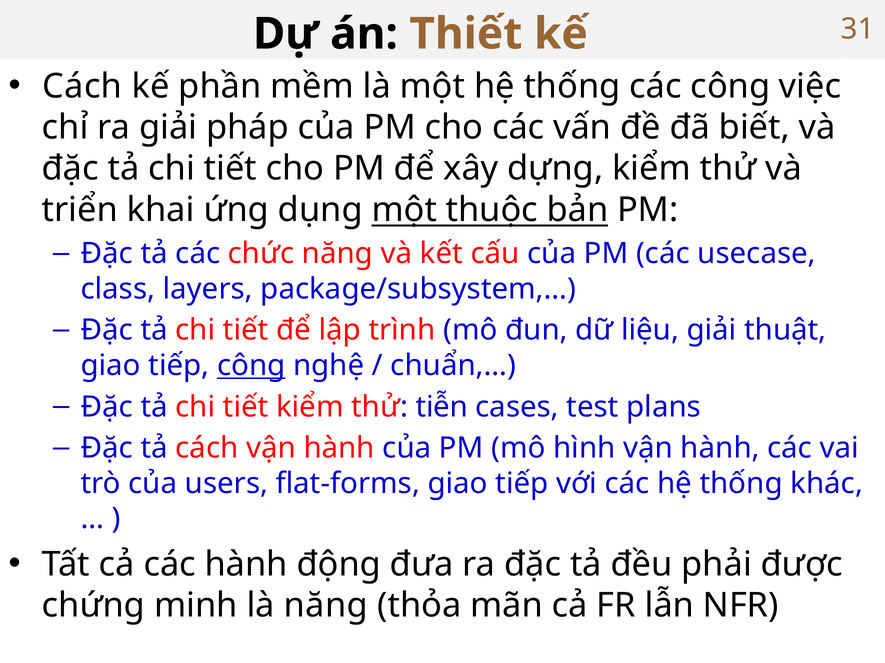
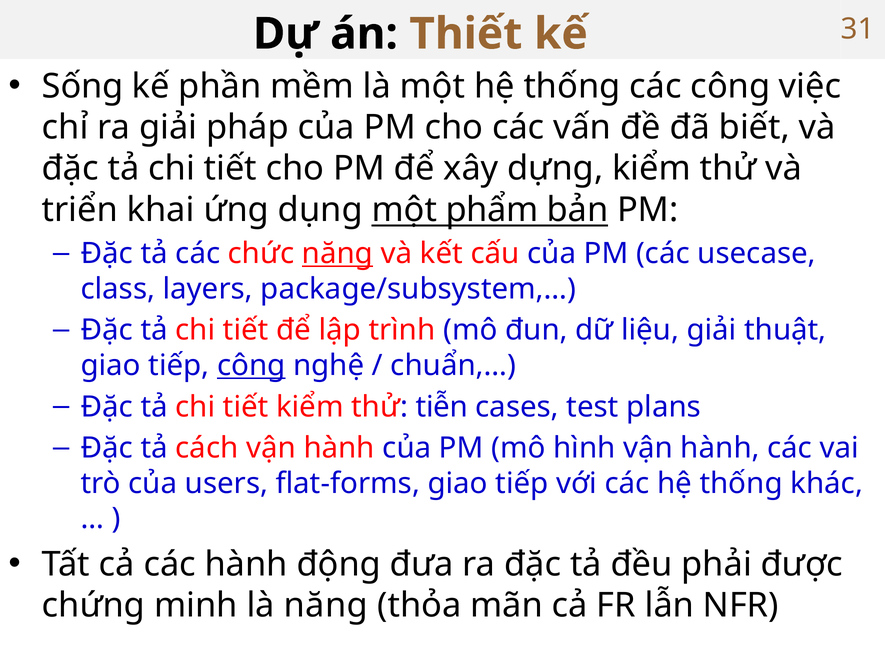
Cách: Cách -> Sống (83, 86)
thuộc: thuộc -> phẩm (492, 210)
năng underline: none -> present (337, 254)
